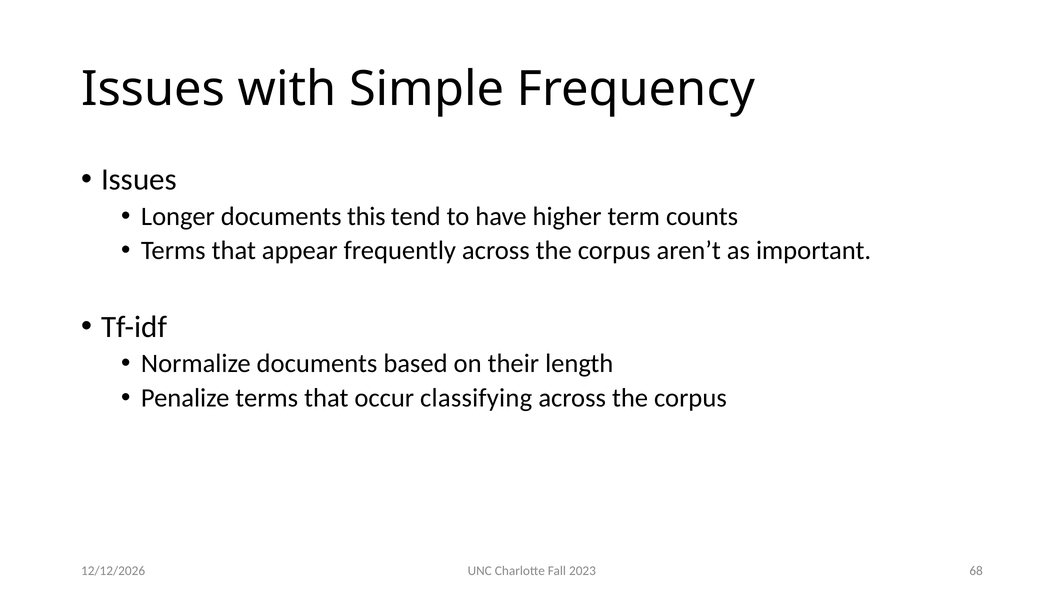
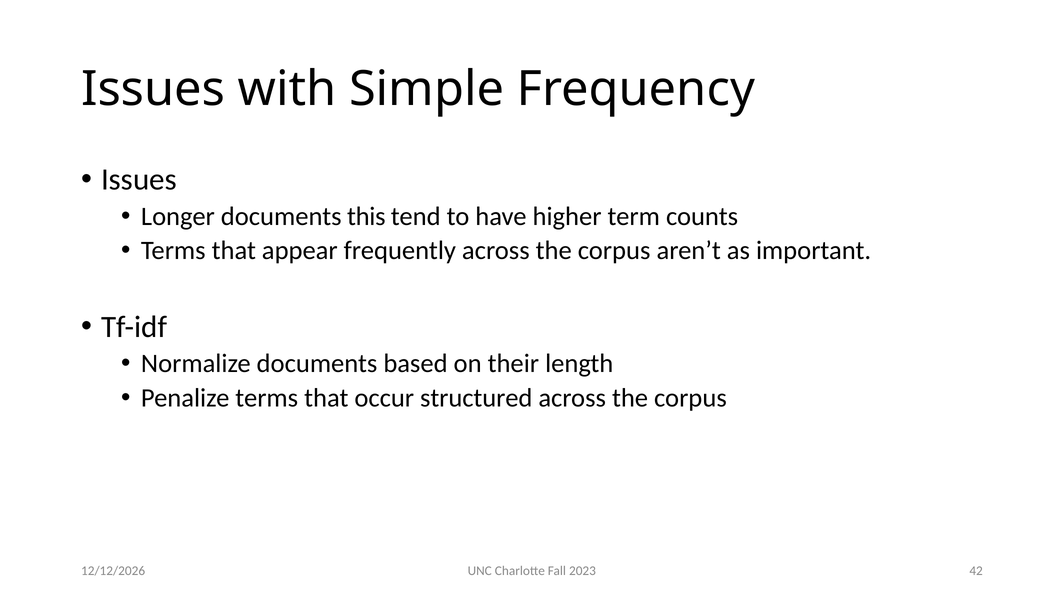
classifying: classifying -> structured (476, 398)
68: 68 -> 42 (976, 571)
